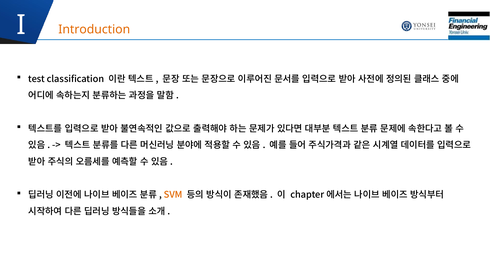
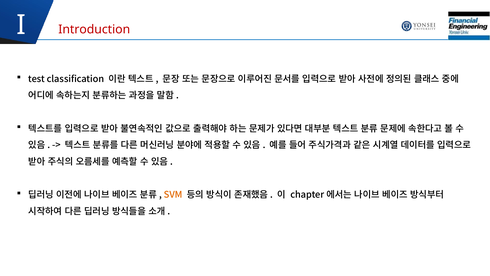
Introduction colour: orange -> red (94, 29)
